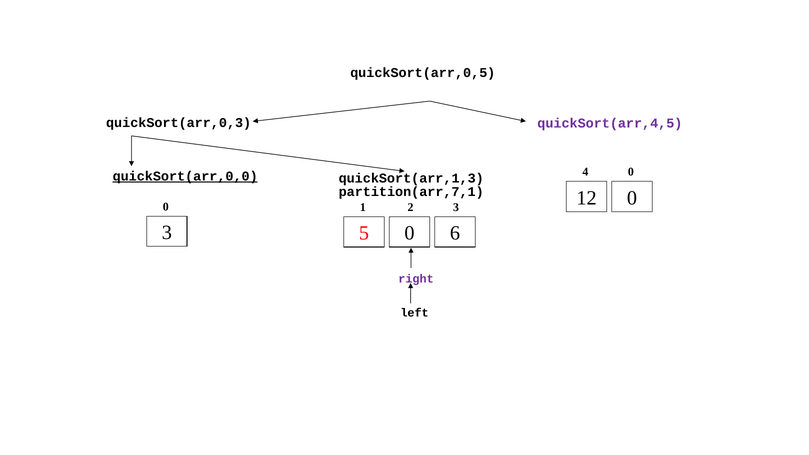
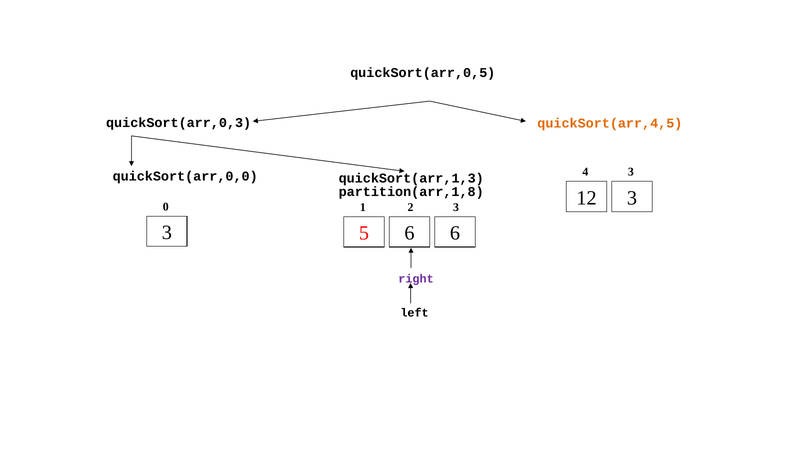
quickSort(arr,4,5 colour: purple -> orange (610, 123)
4 0: 0 -> 3 (631, 172)
quickSort(arr,0,0 underline: present -> none (185, 176)
partition(arr,7,1: partition(arr,7,1 -> partition(arr,1,8 (411, 192)
12 0: 0 -> 3 (632, 198)
5 0: 0 -> 6 (410, 233)
